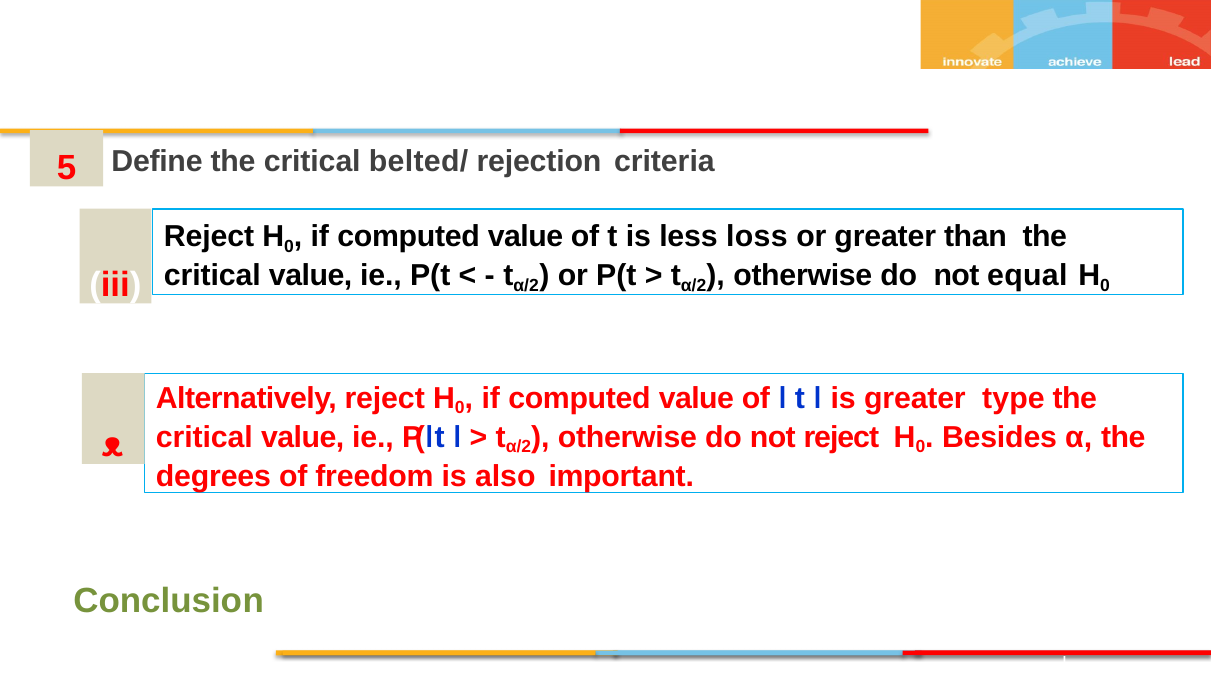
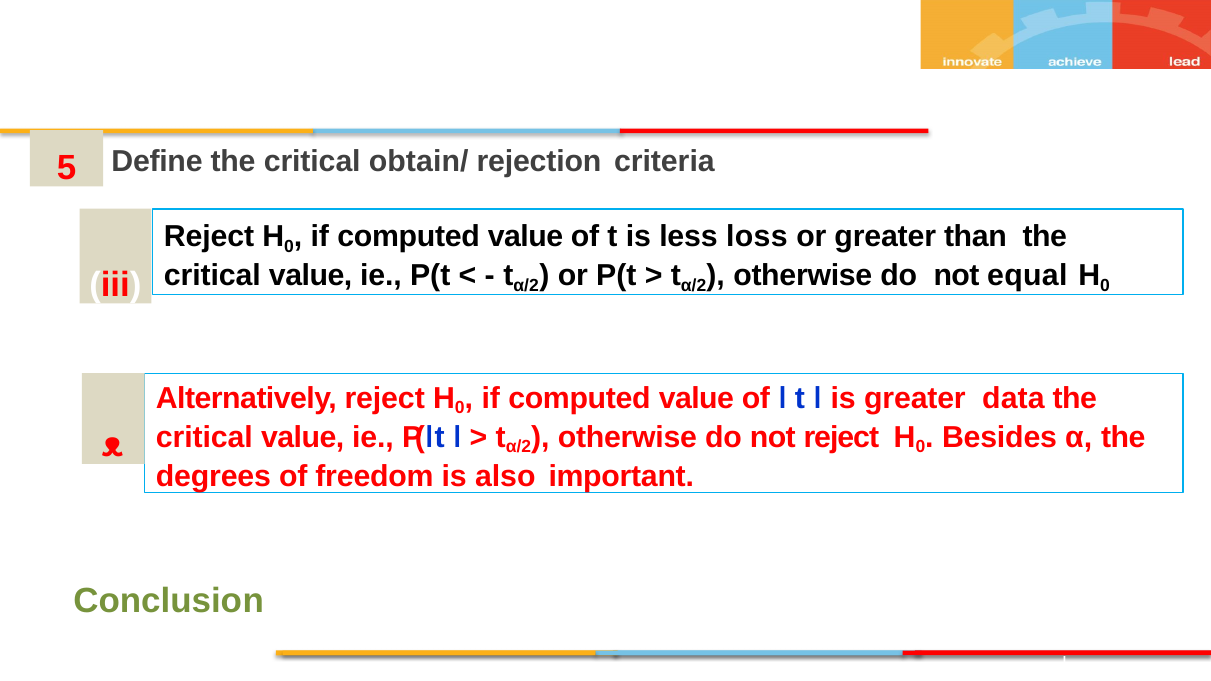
belted/: belted/ -> obtain/ (419, 161)
type: type -> data (1013, 398)
